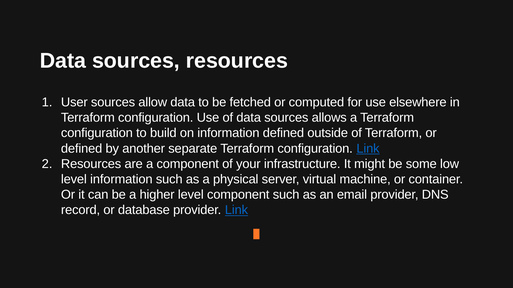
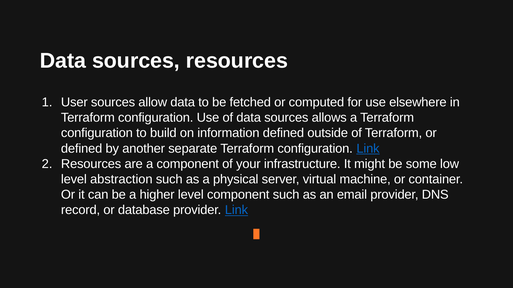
level information: information -> abstraction (121, 179)
